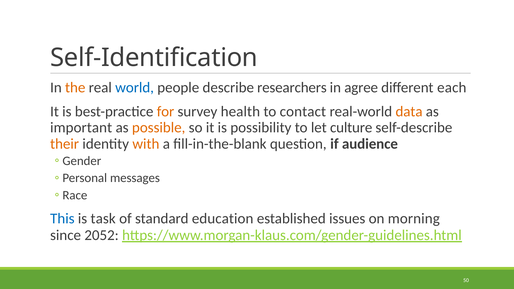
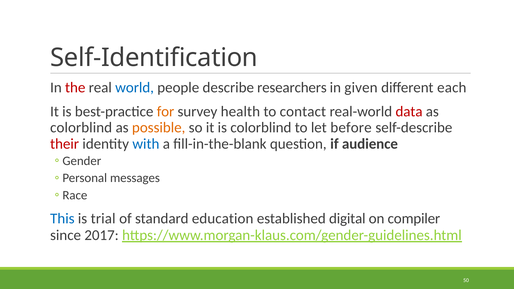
the colour: orange -> red (75, 88)
agree: agree -> given (361, 88)
data colour: orange -> red (409, 111)
important: important -> colorblind (81, 128)
is possibility: possibility -> colorblind (261, 128)
culture: culture -> before (351, 128)
their colour: orange -> red (65, 144)
with colour: orange -> blue (146, 144)
task: task -> trial (103, 219)
issues: issues -> digital (347, 219)
morning: morning -> compiler (414, 219)
2052: 2052 -> 2017 (102, 235)
